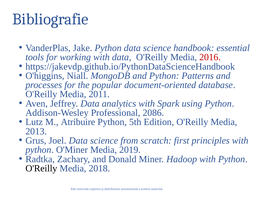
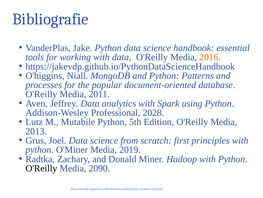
2016 colour: red -> orange (210, 57)
2086: 2086 -> 2028 (153, 112)
Atribuire: Atribuire -> Mutabile (78, 122)
2018: 2018 -> 2090 (99, 168)
